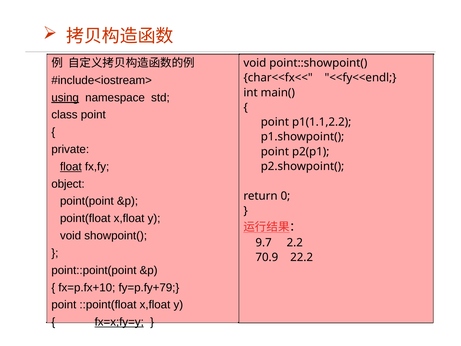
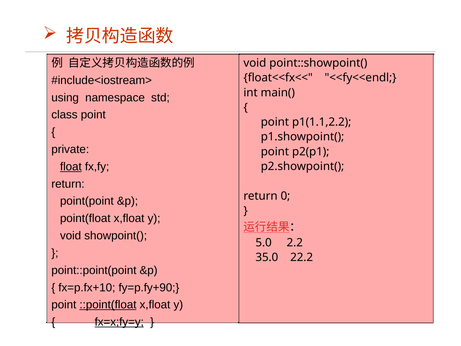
char<<fx<<: char<<fx<< -> float<<fx<< (278, 78)
using underline: present -> none (65, 97)
object: object -> return (68, 184)
9.7: 9.7 -> 5.0 (264, 243)
70.9: 70.9 -> 35.0 (267, 257)
fy=p.fy+79: fy=p.fy+79 -> fy=p.fy+90 (149, 287)
::point(float underline: none -> present (108, 305)
